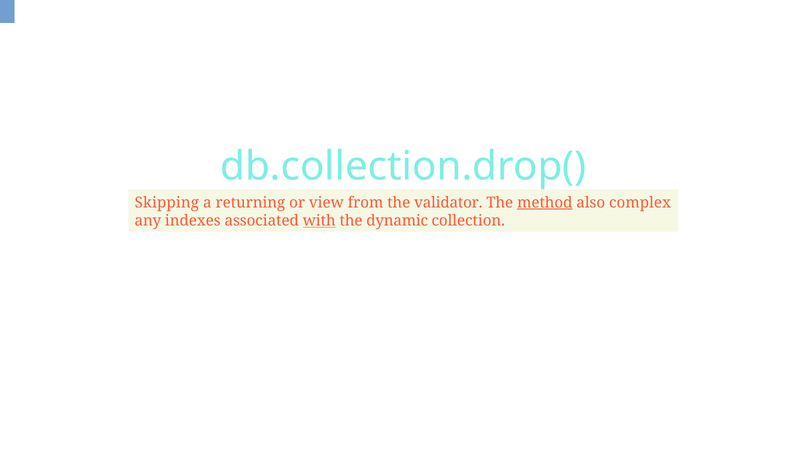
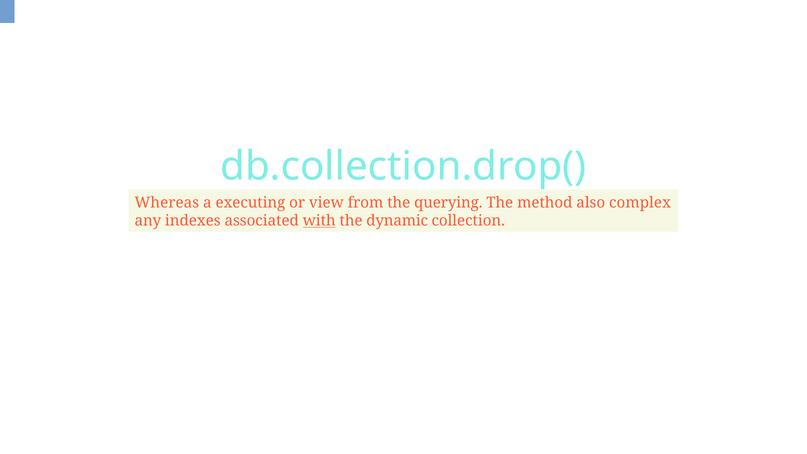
Skipping: Skipping -> Whereas (167, 203)
returning: returning -> executing (250, 203)
validator: validator -> querying (448, 203)
method underline: present -> none (545, 203)
